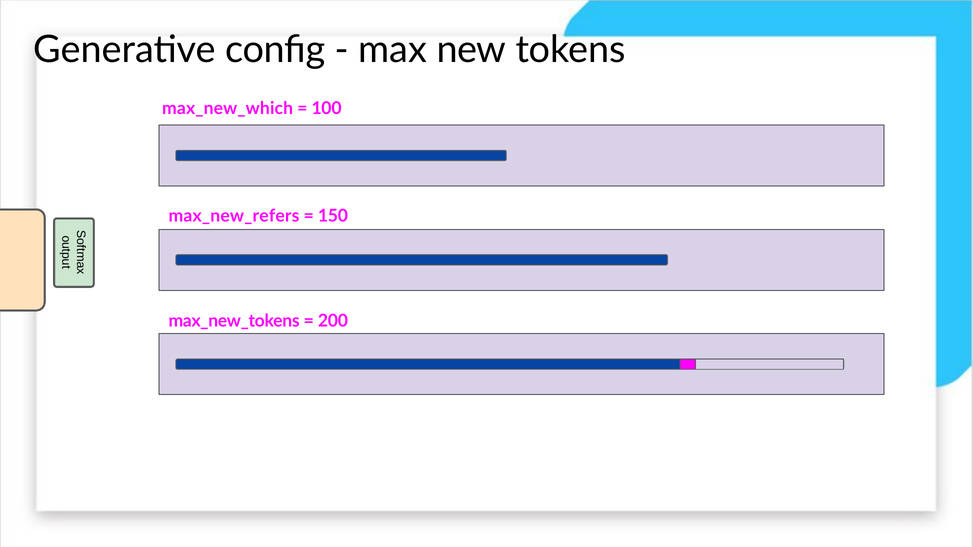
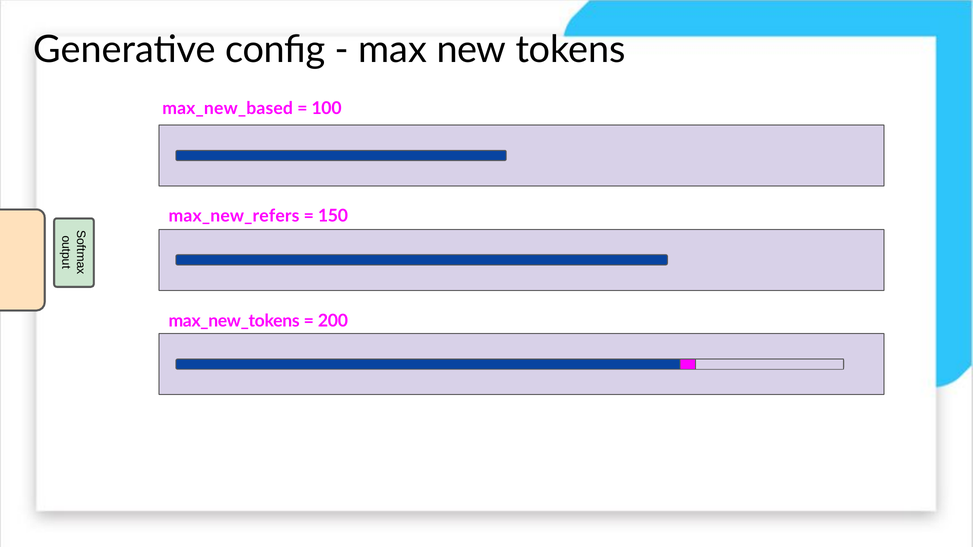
max_new_which: max_new_which -> max_new_based (228, 109)
